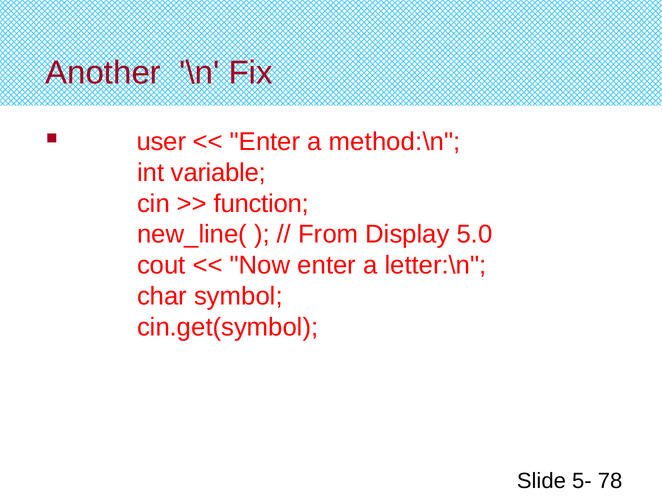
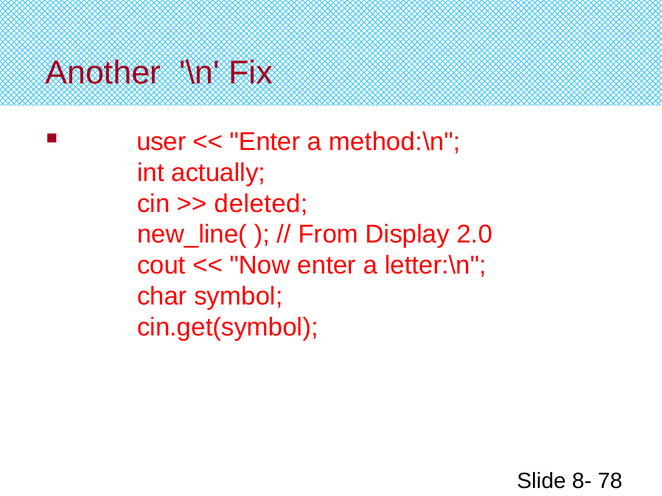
variable: variable -> actually (218, 173)
function: function -> deleted (261, 204)
5.0: 5.0 -> 2.0 (475, 235)
5-: 5- -> 8- (582, 481)
